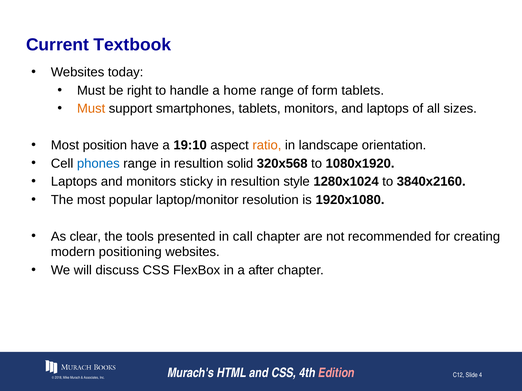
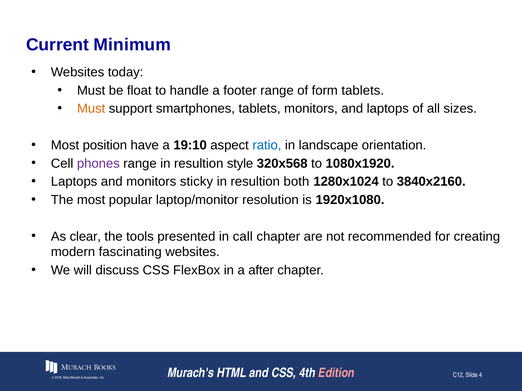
Textbook: Textbook -> Minimum (132, 45)
right: right -> float (139, 91)
home: home -> footer (240, 91)
ratio colour: orange -> blue (267, 145)
phones colour: blue -> purple (98, 164)
solid: solid -> style (240, 164)
style: style -> both (296, 182)
positioning: positioning -> fascinating (130, 252)
